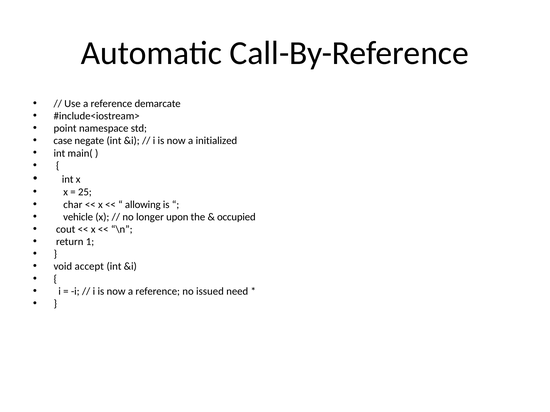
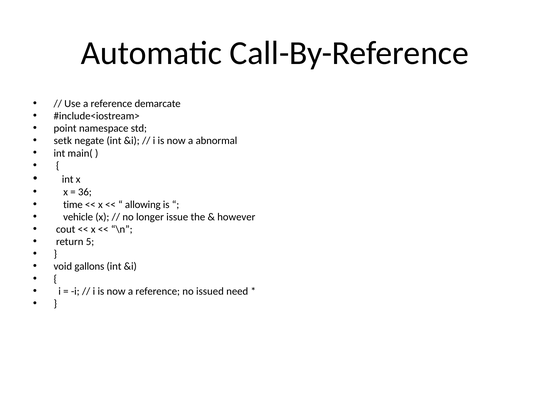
case: case -> setk (63, 141)
initialized: initialized -> abnormal (216, 141)
25: 25 -> 36 (85, 192)
char: char -> time (73, 205)
upon: upon -> issue (177, 217)
occupied: occupied -> however (236, 217)
1: 1 -> 5 (90, 242)
accept: accept -> gallons (89, 267)
